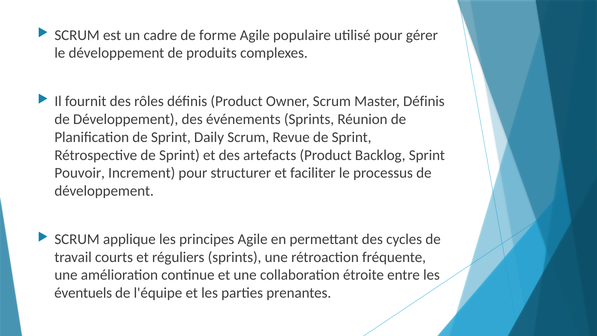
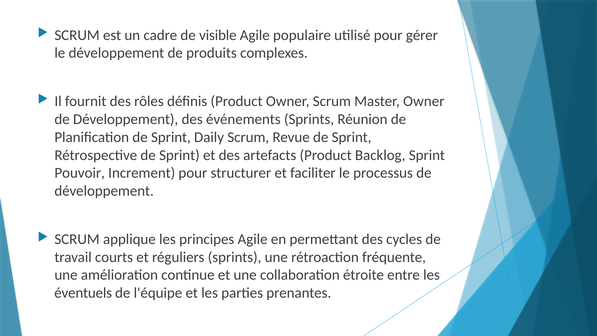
forme: forme -> visible (218, 35)
Master Définis: Définis -> Owner (424, 101)
